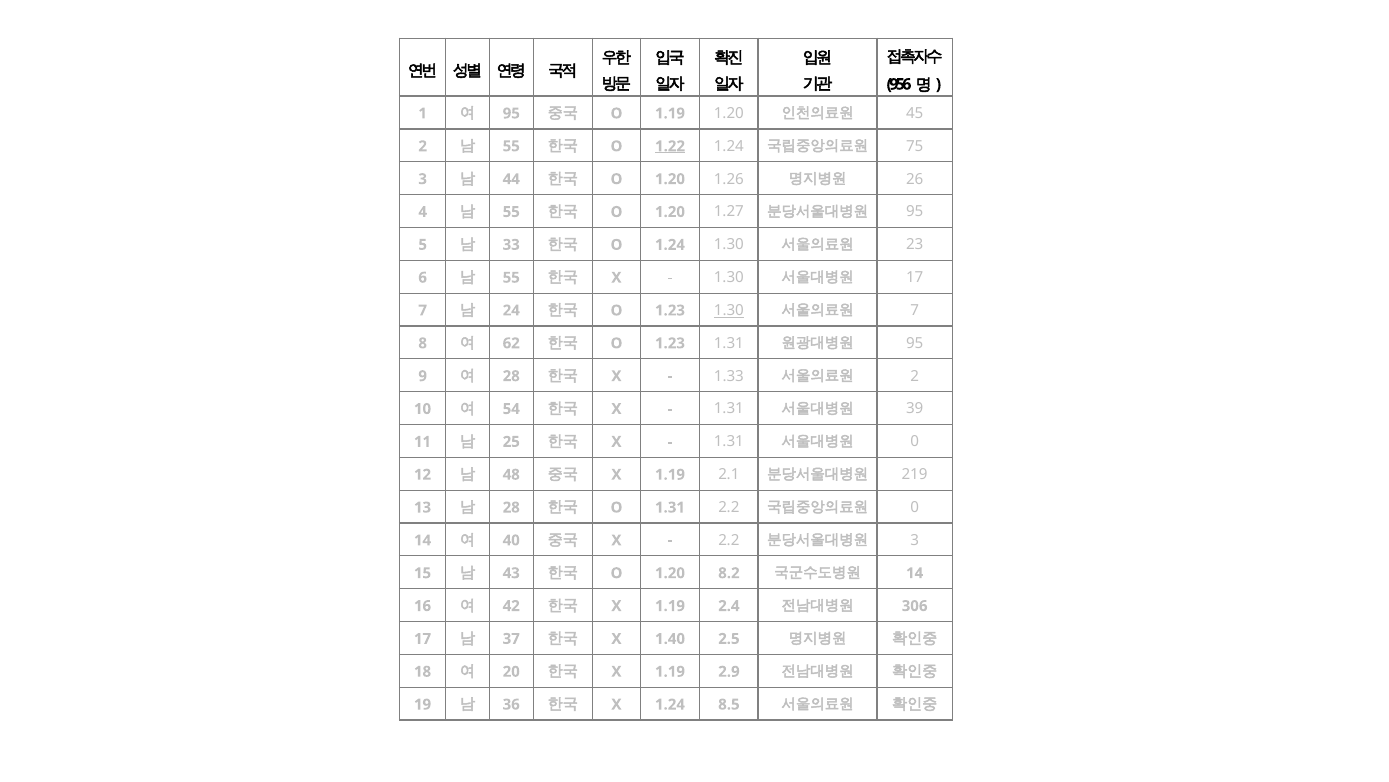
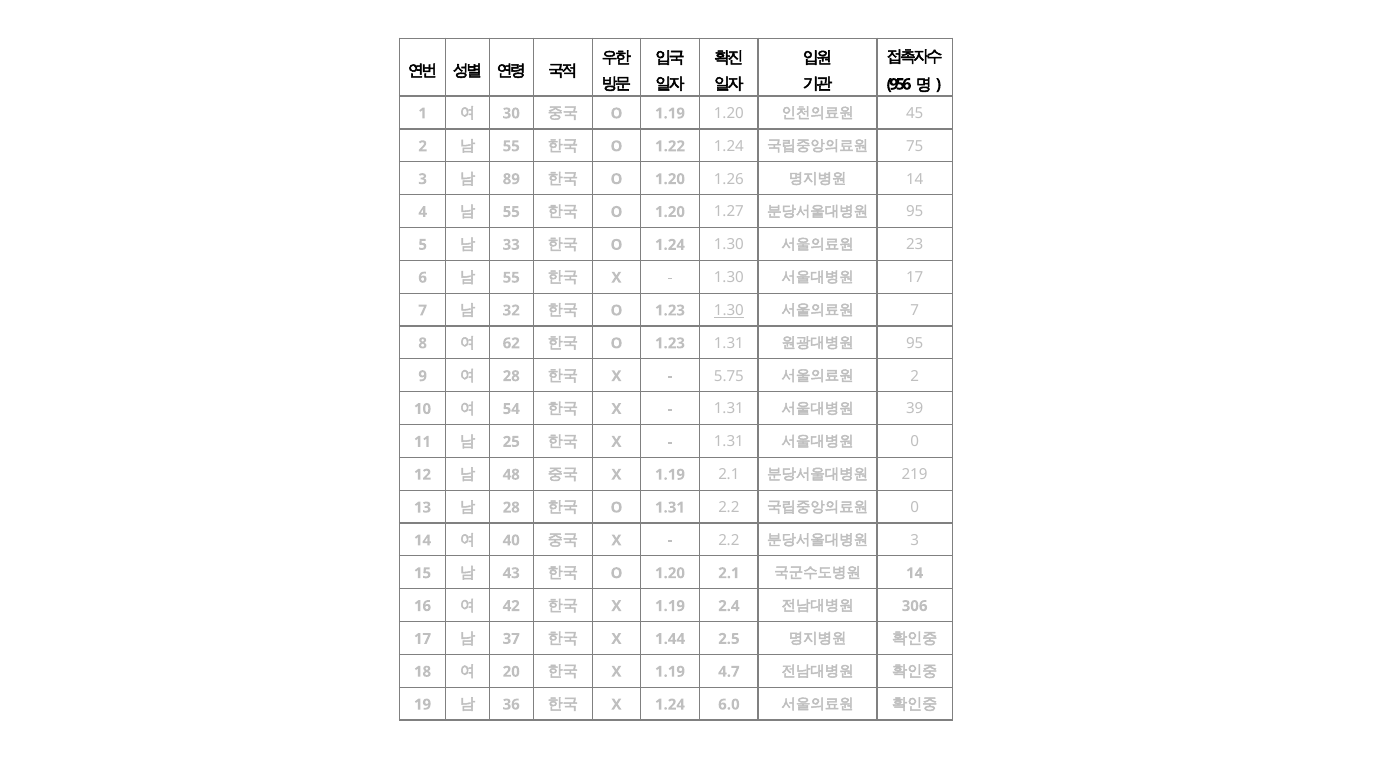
95: 95 -> 30 (511, 113)
1.22 underline: present -> none (670, 146)
44: 44 -> 89 (511, 179)
26: 26 -> 14 (915, 179)
24: 24 -> 32 (511, 310)
1.33: 1.33 -> 5.75 (729, 376)
1.20 8.2: 8.2 -> 2.1 (729, 573)
1.40: 1.40 -> 1.44 (670, 638)
2.9: 2.9 -> 4.7 (729, 671)
8.5: 8.5 -> 6.0 (729, 704)
